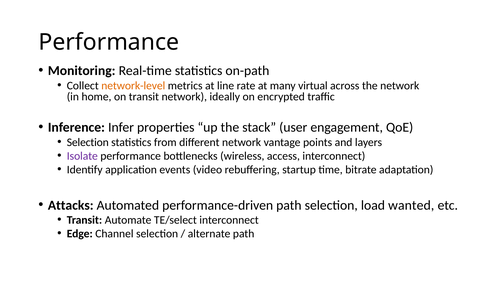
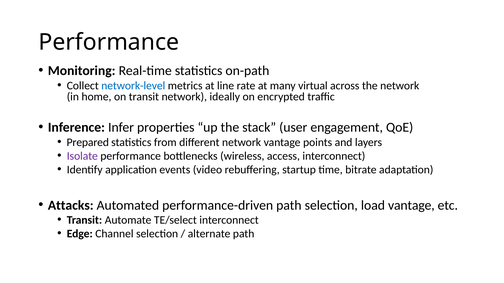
network-level colour: orange -> blue (133, 86)
Selection: Selection -> Prepared (88, 143)
load wanted: wanted -> vantage (411, 206)
